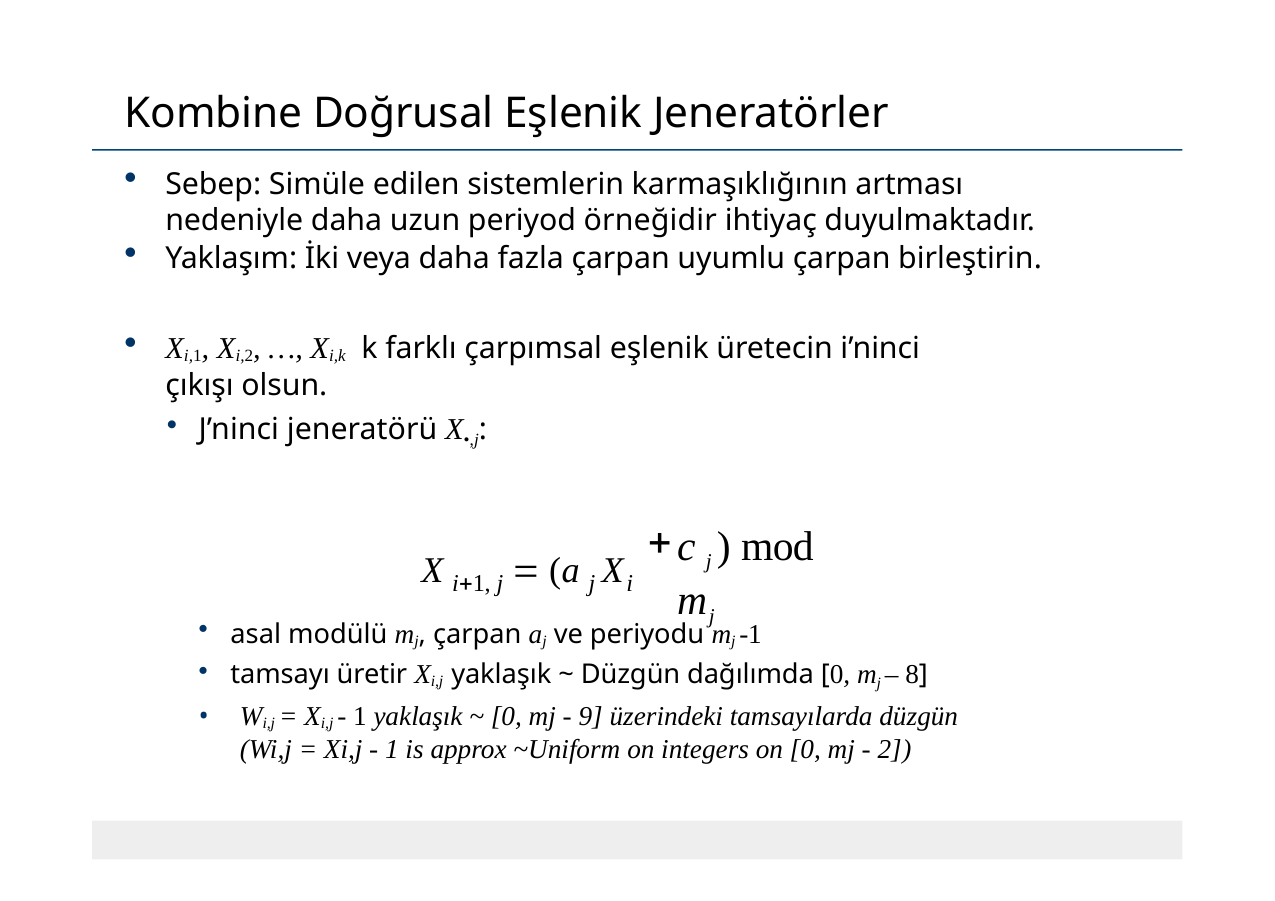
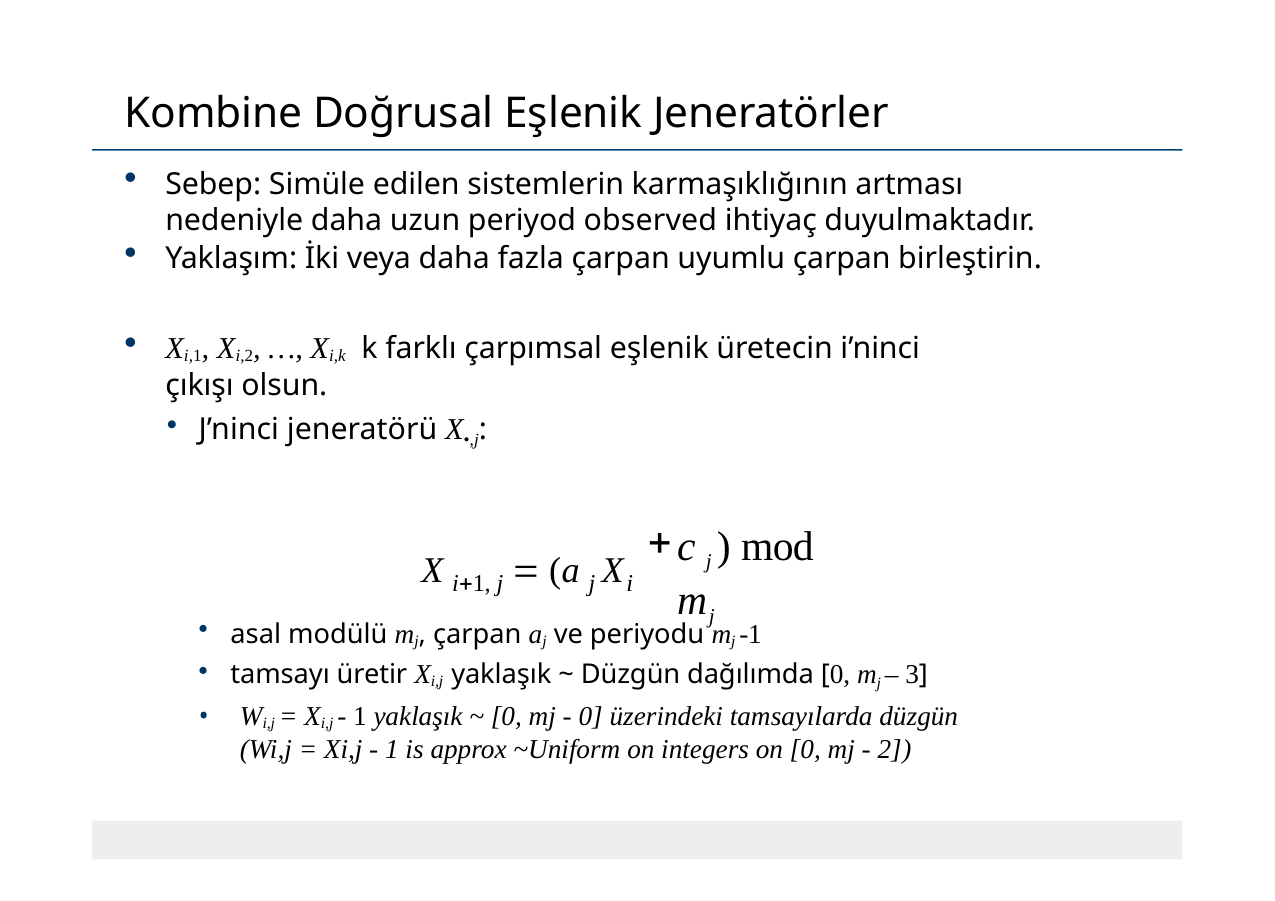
örneğidir: örneğidir -> observed (650, 221)
8: 8 -> 3 (912, 674)
9: 9 -> 0 (591, 717)
